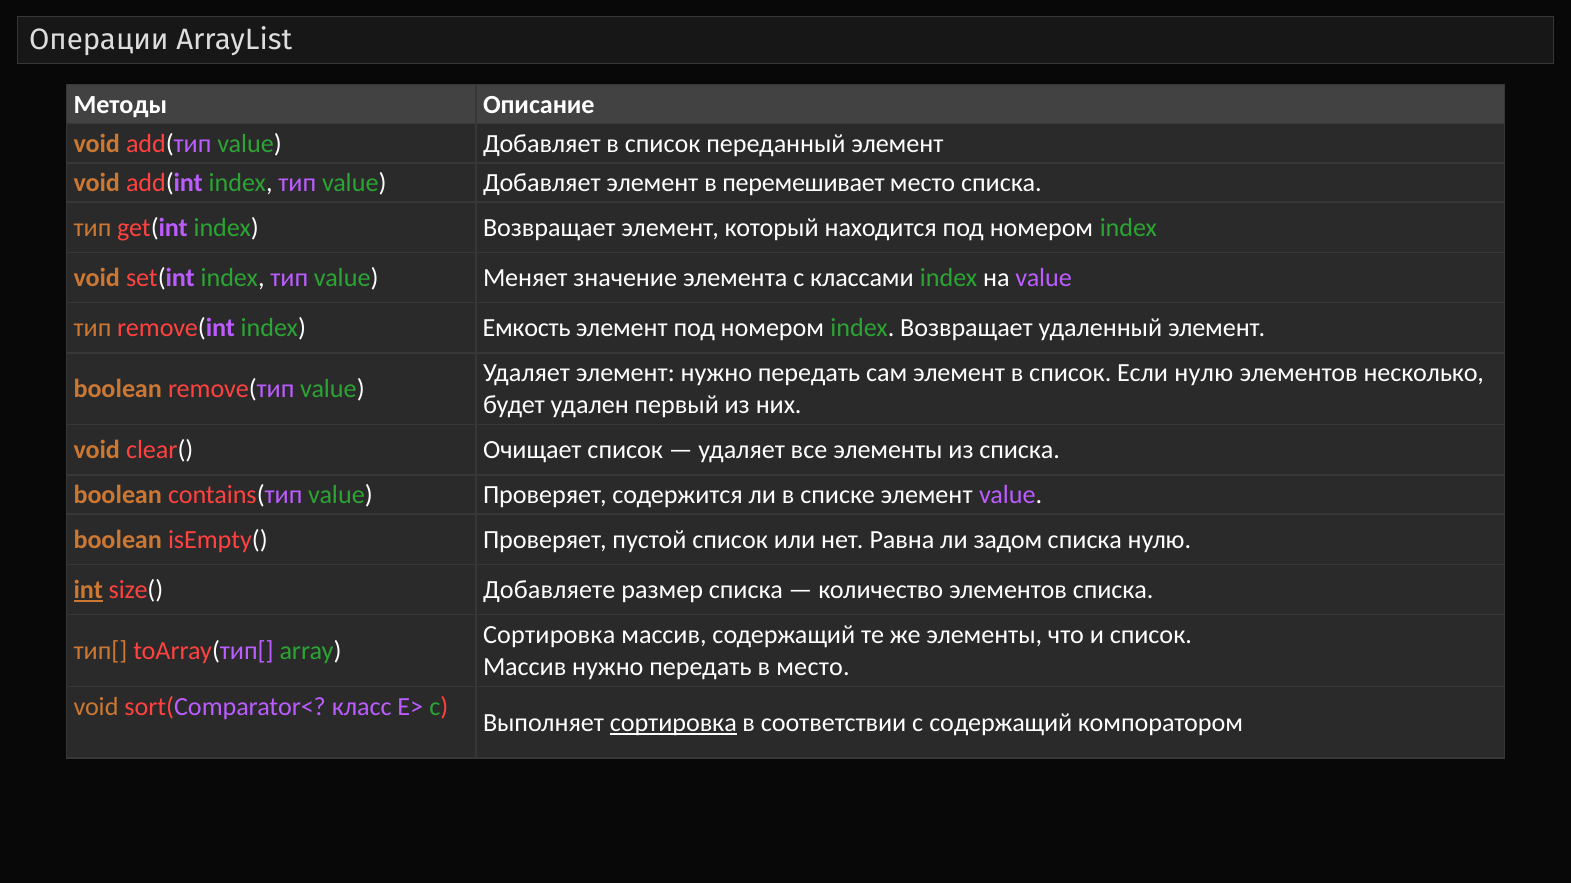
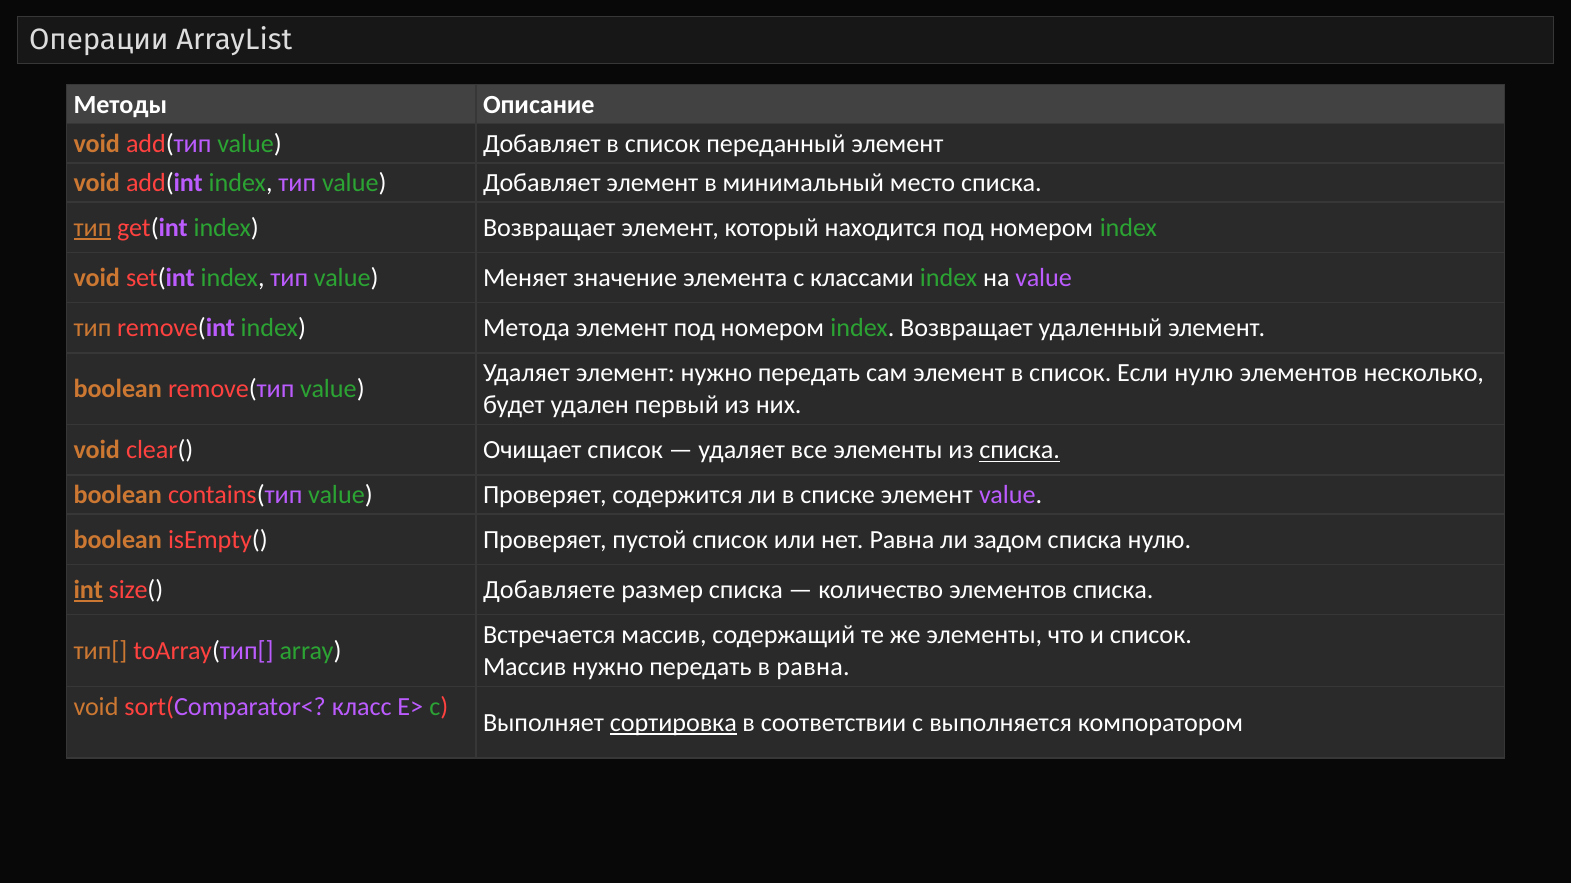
перемешивает: перемешивает -> минимальный (803, 183)
тип underline: none -> present (93, 228)
Емкость: Емкость -> Метода (526, 328)
списка underline: none -> present (1020, 450)
Сортировка: Сортировка -> Встречается (549, 635)
в место: место -> равна (813, 667)
с содержащий: содержащий -> выполняется (1001, 723)
